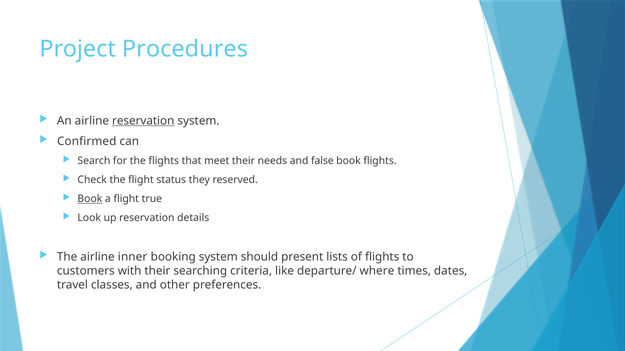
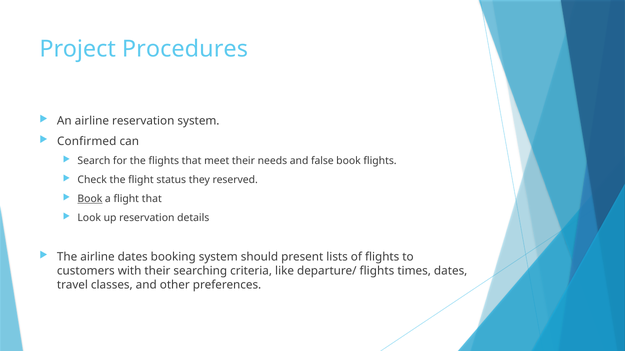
reservation underline: present -> none (143, 121)
flight true: true -> that (152, 199)
airline inner: inner -> dates (133, 257)
departure/ where: where -> flights (377, 271)
